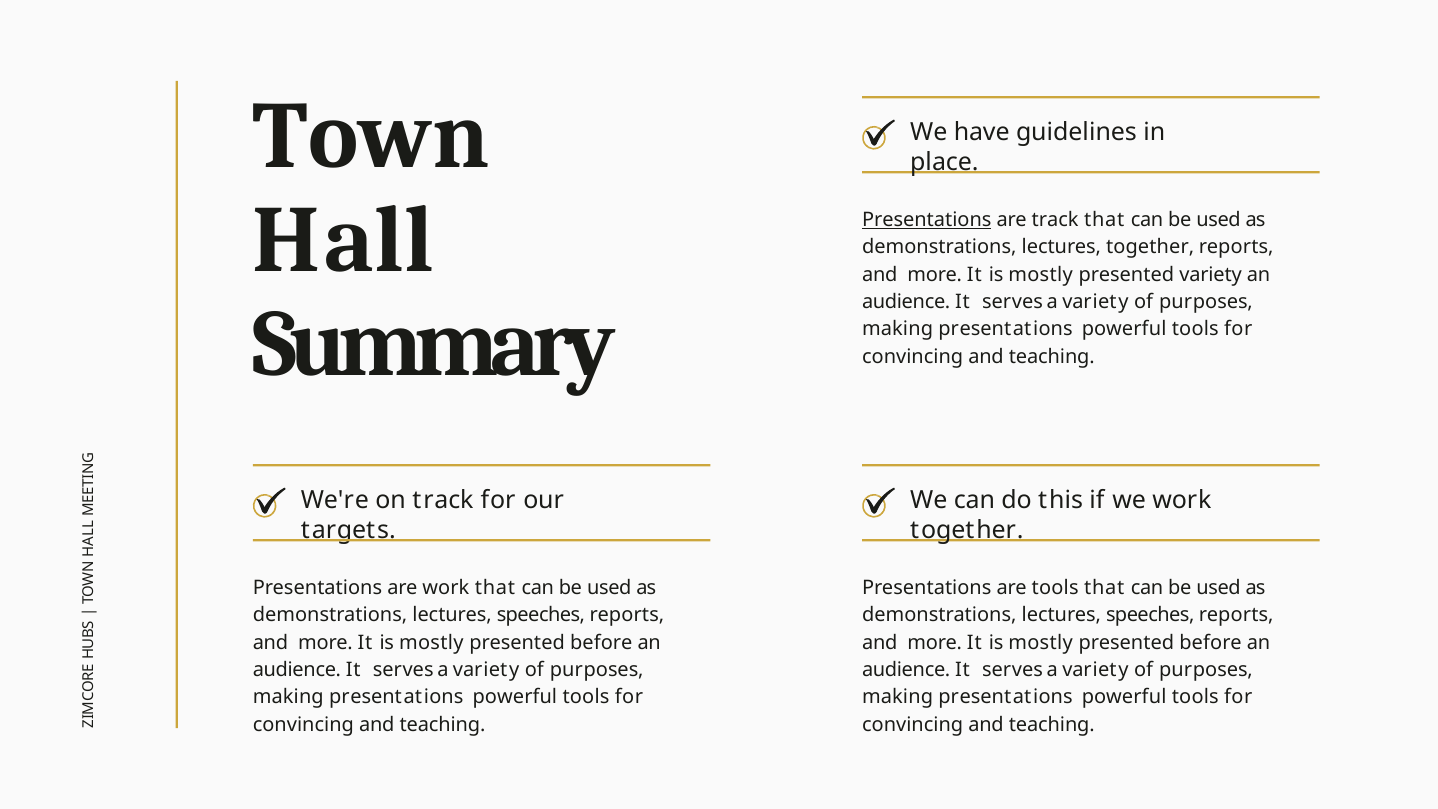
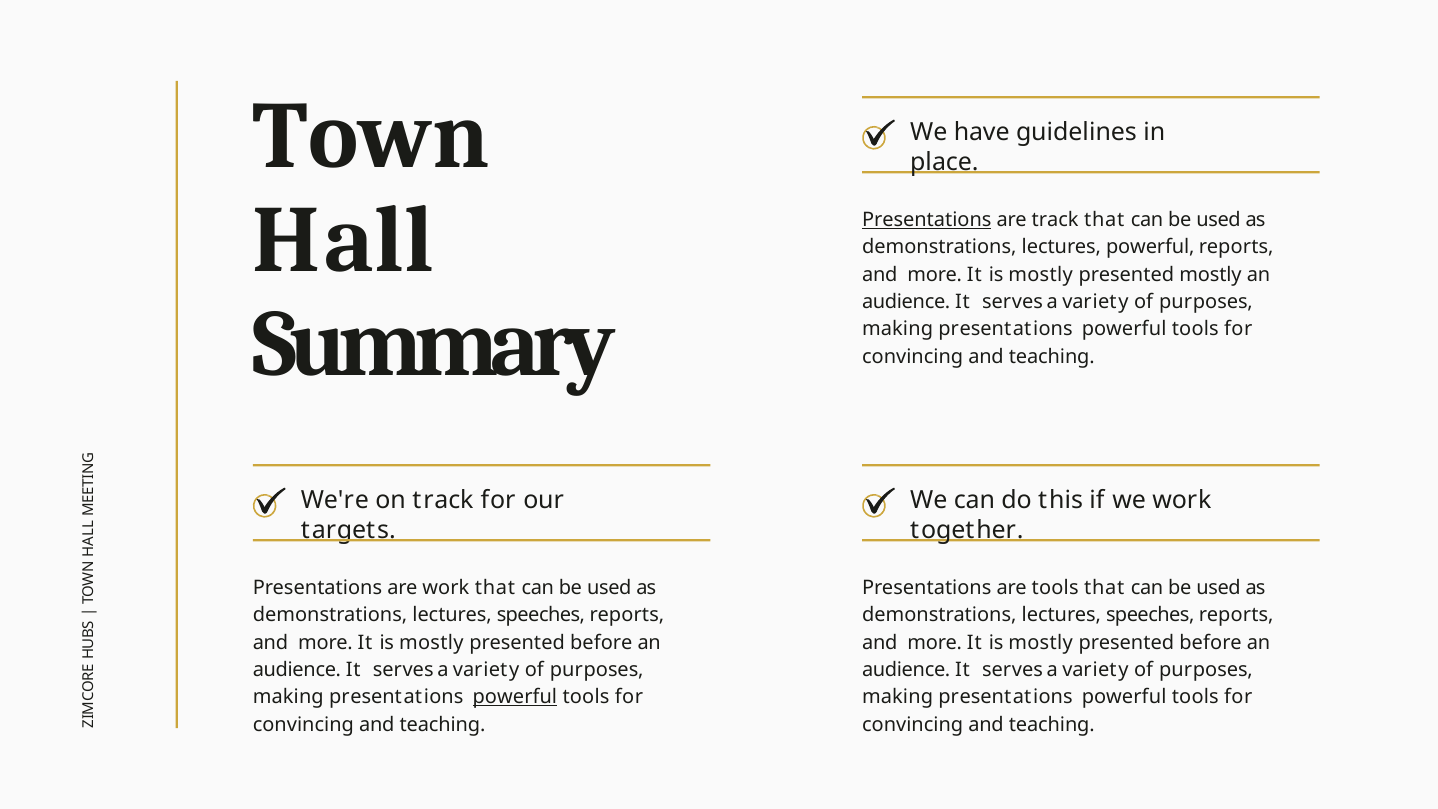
lectures together: together -> powerful (1150, 247)
presented variety: variety -> mostly (1211, 274)
powerful underline: none -> present (515, 697)
